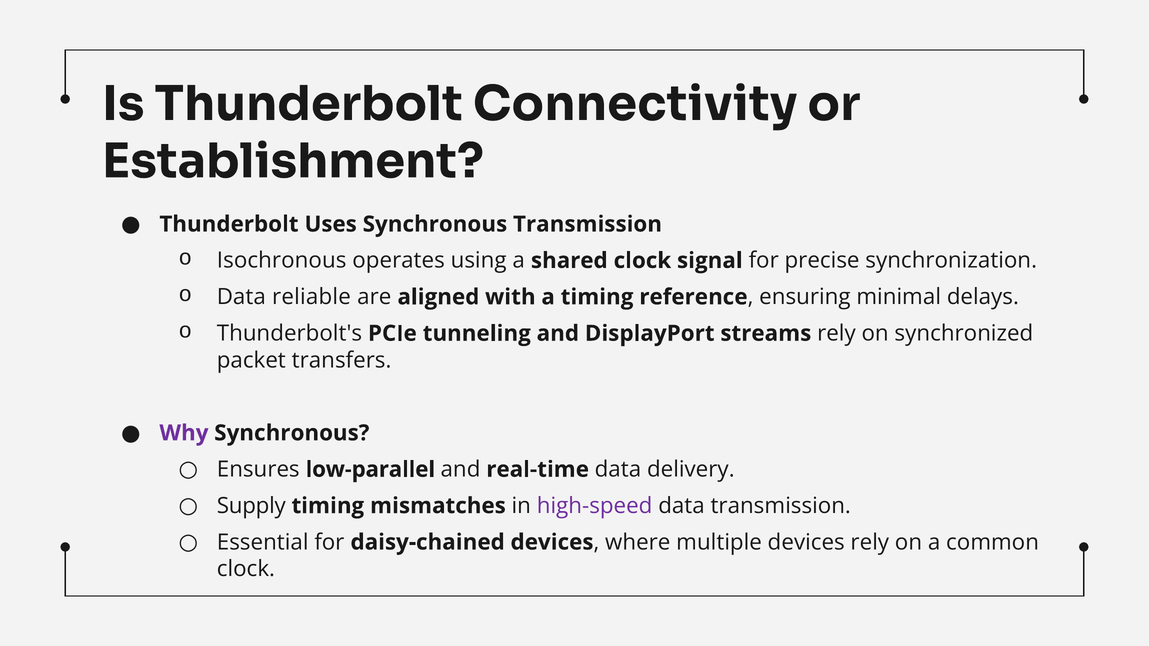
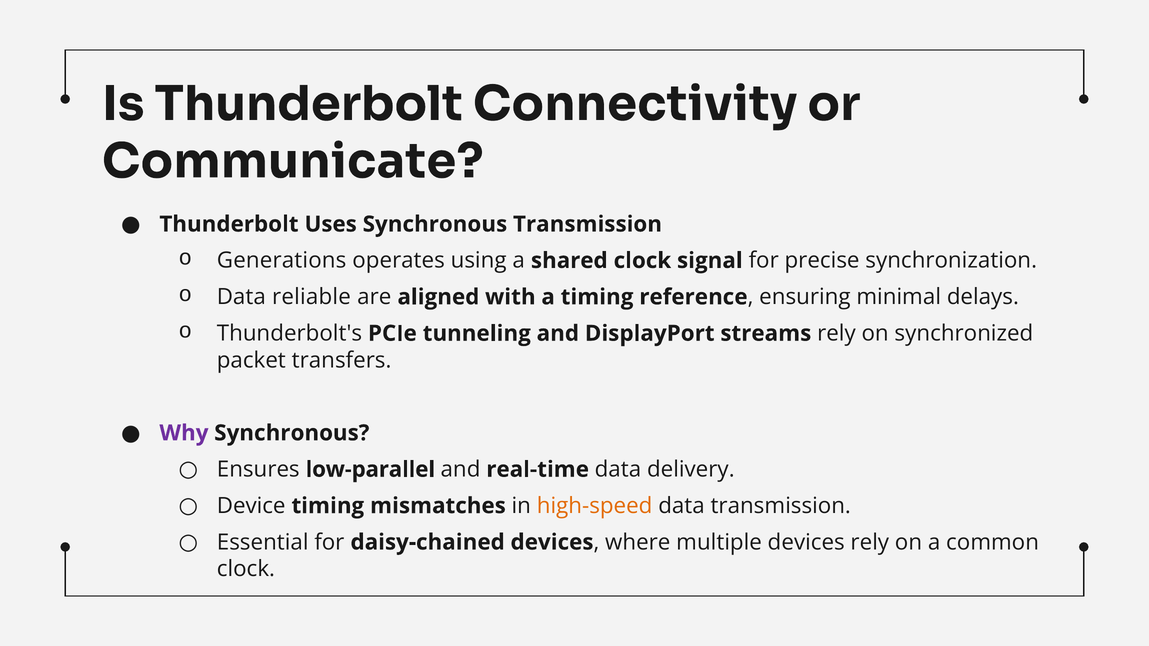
Establishment: Establishment -> Communicate (293, 162)
Isochronous: Isochronous -> Generations (282, 261)
Supply: Supply -> Device (251, 506)
high-speed colour: purple -> orange (595, 506)
